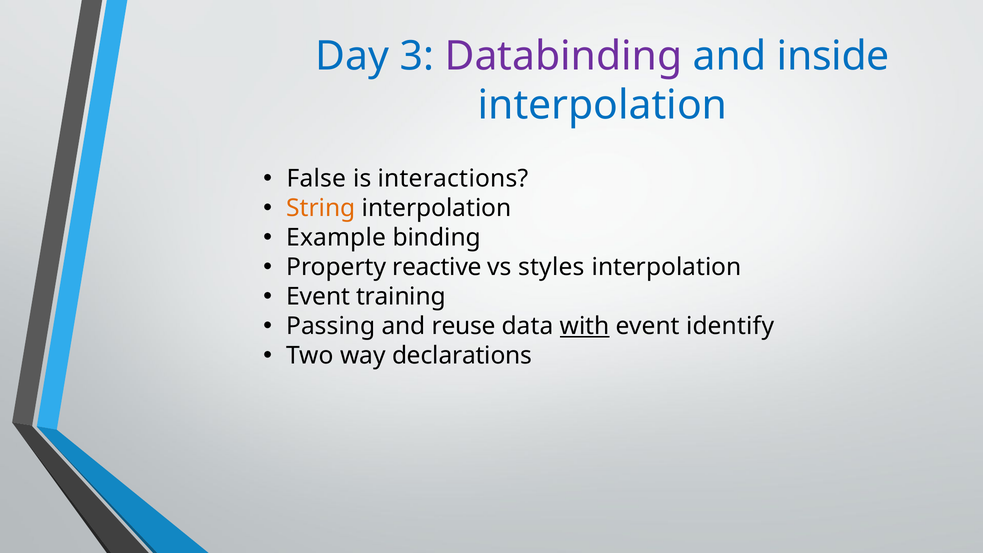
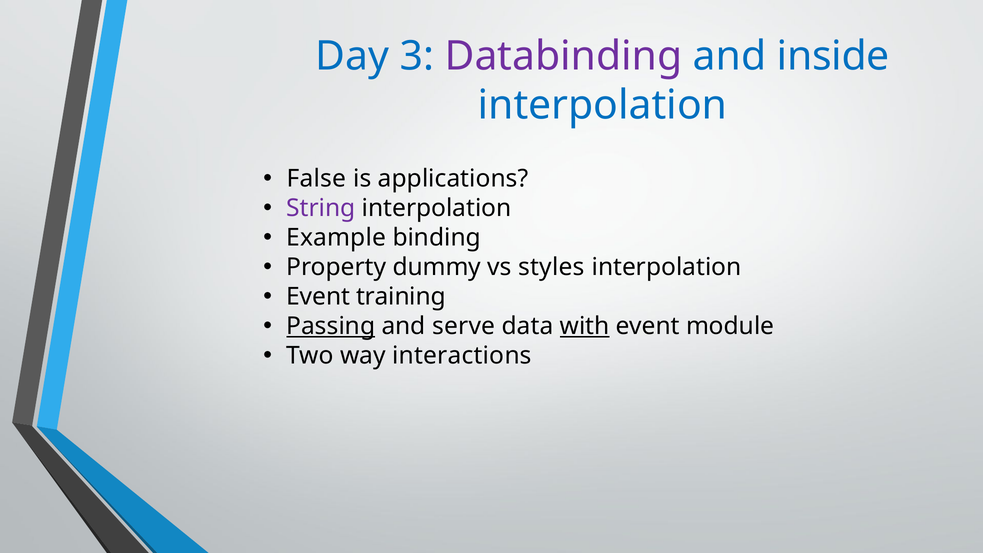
interactions: interactions -> applications (453, 179)
String colour: orange -> purple (321, 208)
reactive: reactive -> dummy (437, 267)
Passing underline: none -> present (331, 326)
reuse: reuse -> serve (464, 326)
identify: identify -> module (730, 326)
declarations: declarations -> interactions (462, 356)
